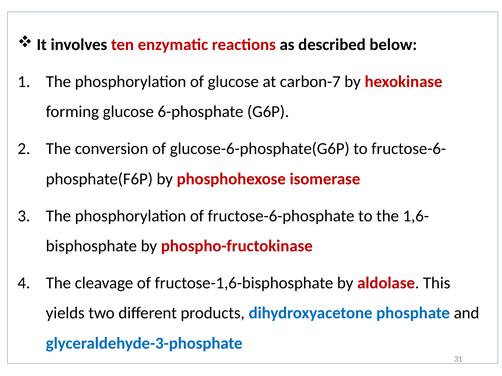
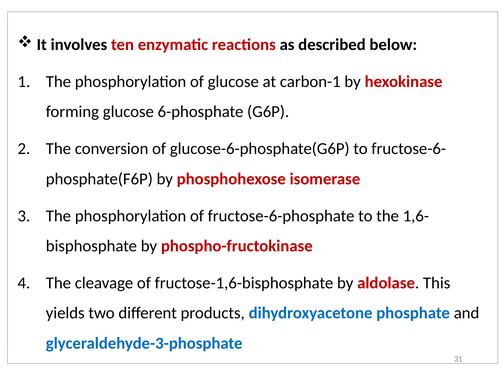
carbon-7: carbon-7 -> carbon-1 (310, 82)
